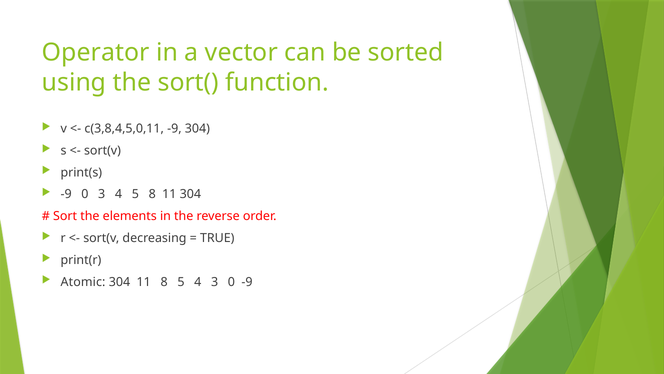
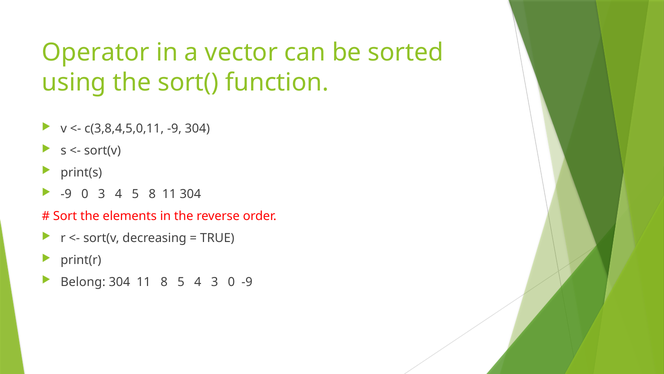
Atomic: Atomic -> Belong (83, 282)
